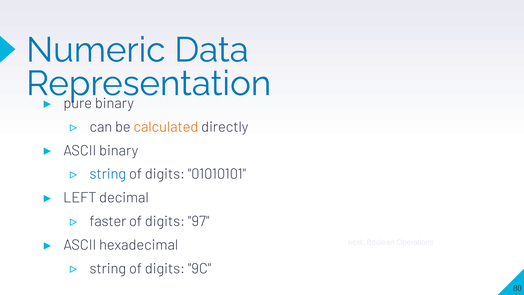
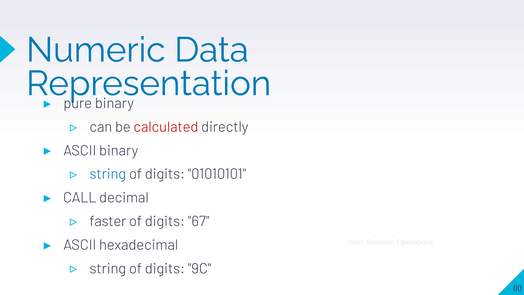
calculated colour: orange -> red (166, 127)
LEFT: LEFT -> CALL (80, 198)
97: 97 -> 67 (199, 221)
